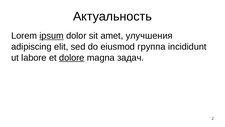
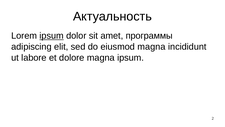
улучшения: улучшения -> программы (149, 36)
eiusmod группа: группа -> magna (151, 47)
dolore underline: present -> none (72, 57)
magna задач: задач -> ipsum (131, 57)
